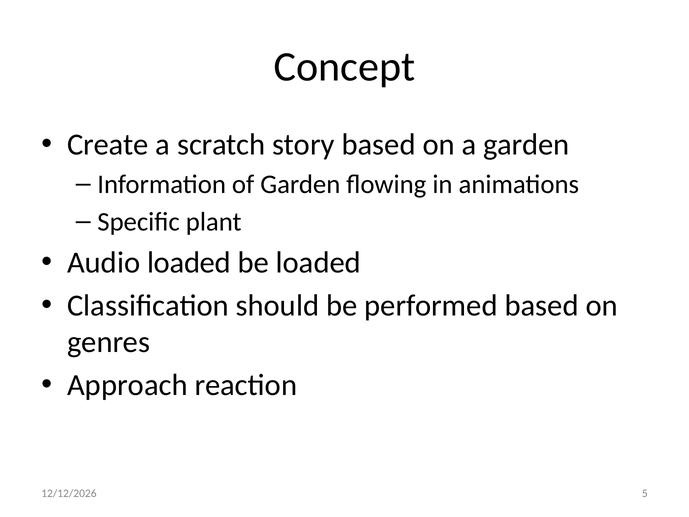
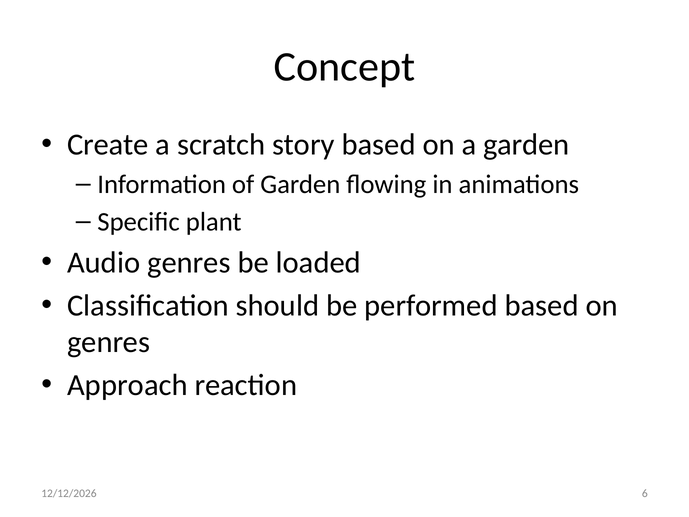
Audio loaded: loaded -> genres (189, 263)
5: 5 -> 6 (645, 493)
